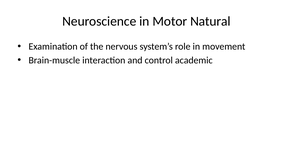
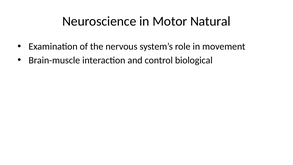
academic: academic -> biological (194, 60)
